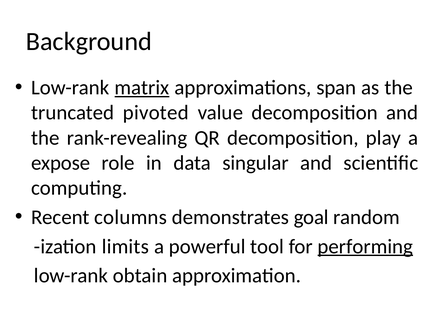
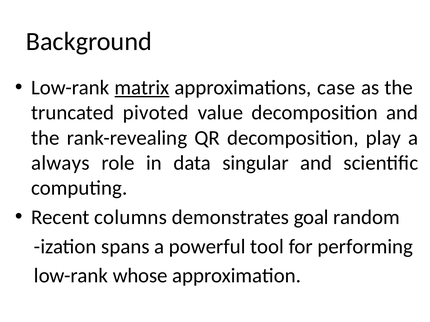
span: span -> case (336, 88)
expose: expose -> always (60, 163)
limits: limits -> spans (125, 247)
performing underline: present -> none (365, 247)
obtain: obtain -> whose (140, 276)
